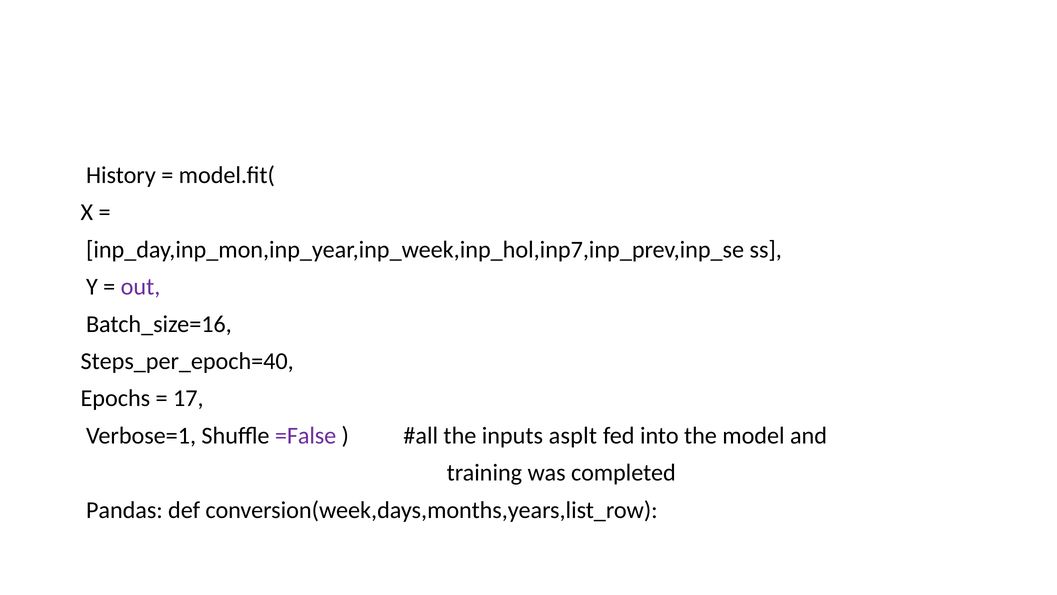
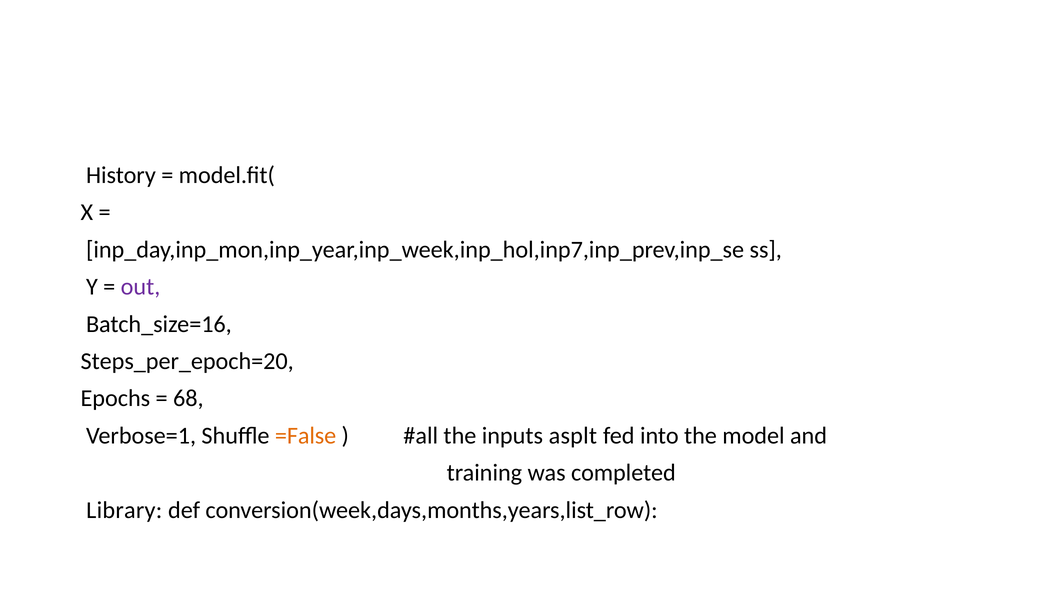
Steps_per_epoch=40: Steps_per_epoch=40 -> Steps_per_epoch=20 (187, 361)
17: 17 -> 68 (188, 398)
=False colour: purple -> orange (306, 435)
Pandas: Pandas -> Library (124, 510)
